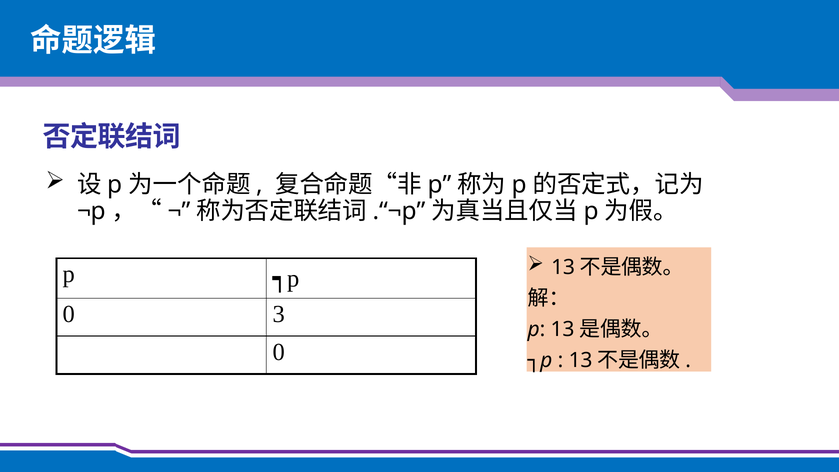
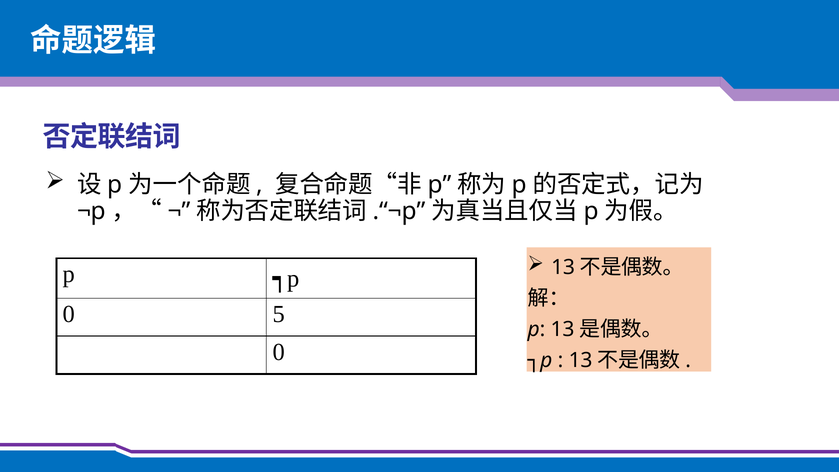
3: 3 -> 5 (279, 314)
